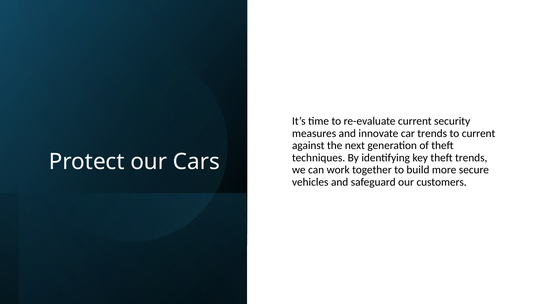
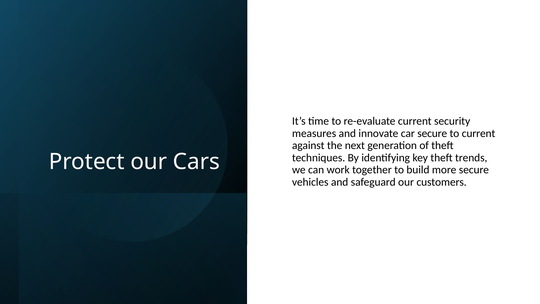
car trends: trends -> secure (432, 133)
